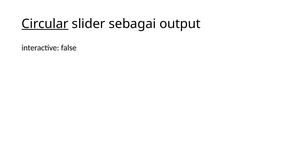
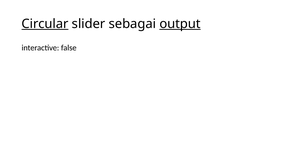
output underline: none -> present (180, 24)
